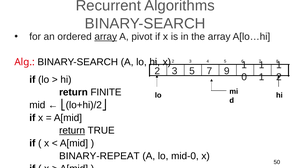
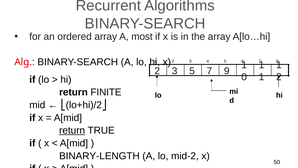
array underline: present -> none (106, 36)
pivot: pivot -> most (142, 36)
BINARY-REPEAT: BINARY-REPEAT -> BINARY-LENGTH (99, 156)
mid-0: mid-0 -> mid-2 (185, 156)
